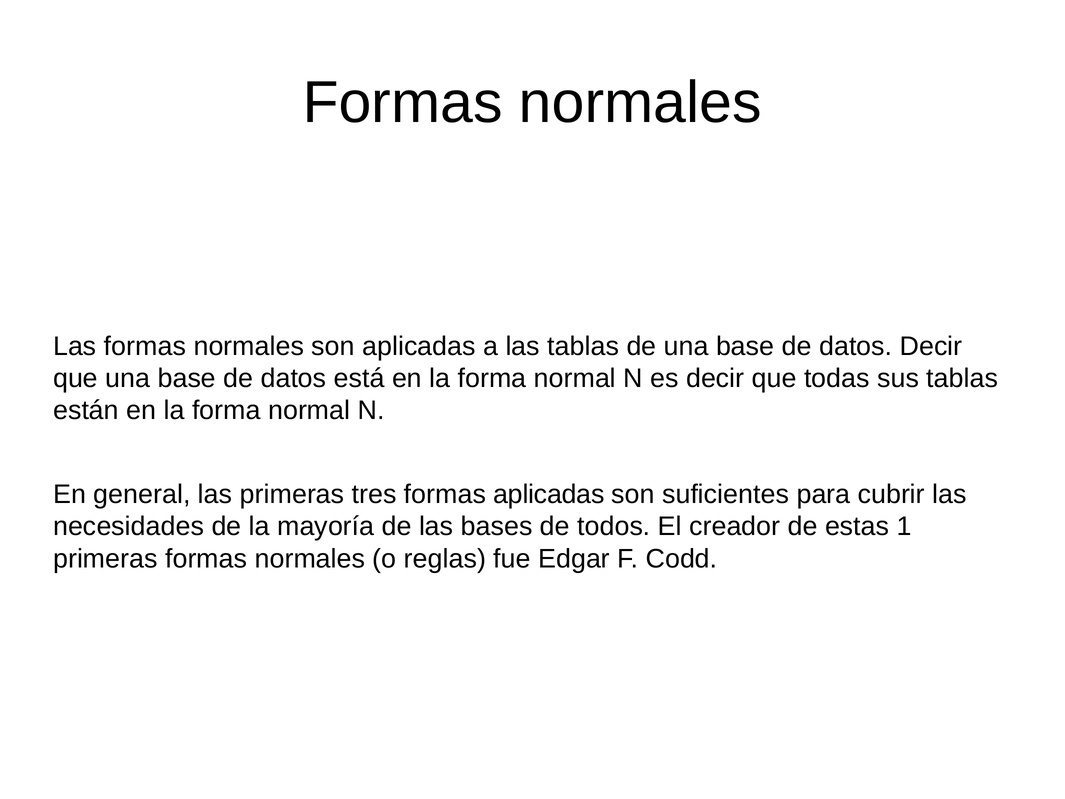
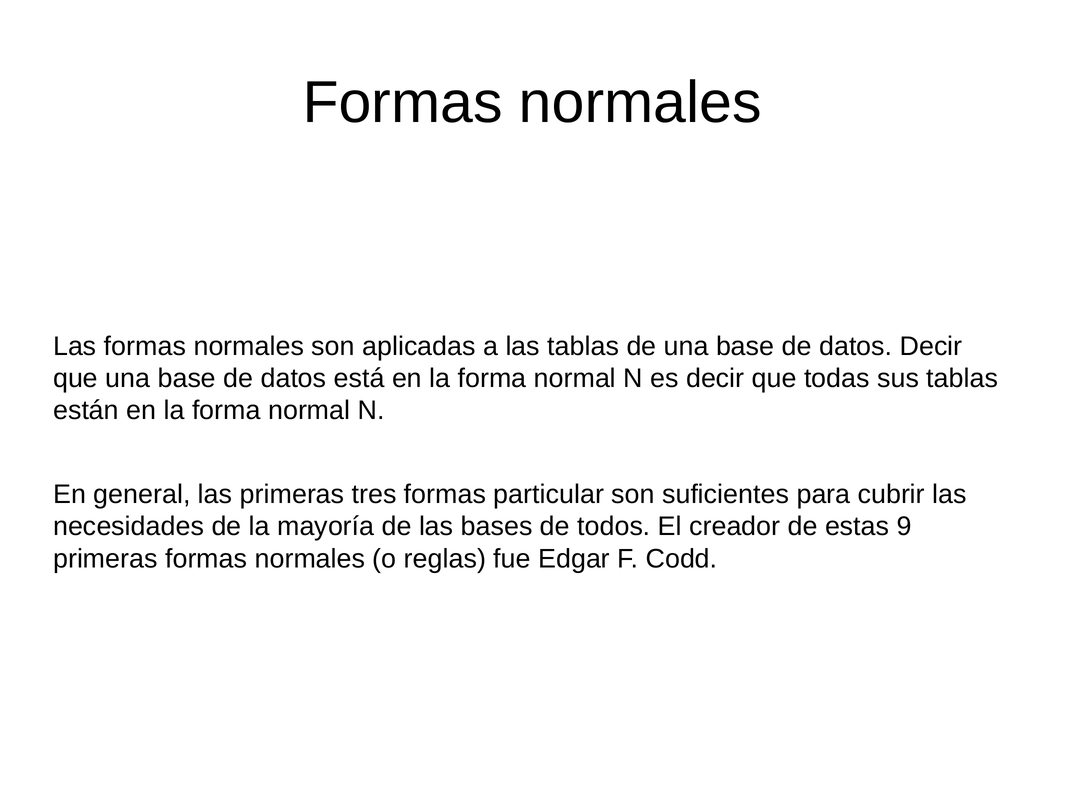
formas aplicadas: aplicadas -> particular (549, 494)
1: 1 -> 9 (904, 526)
